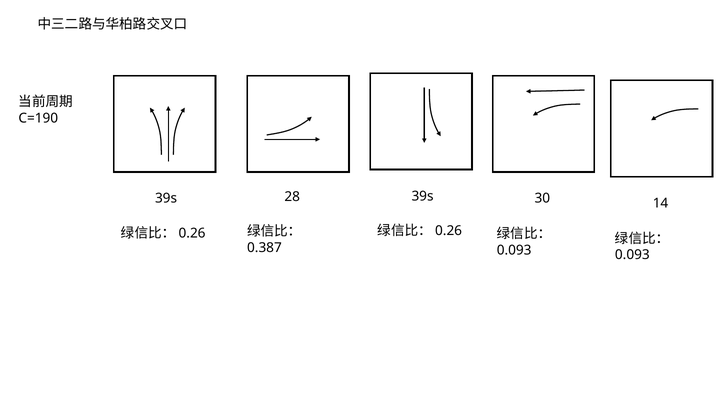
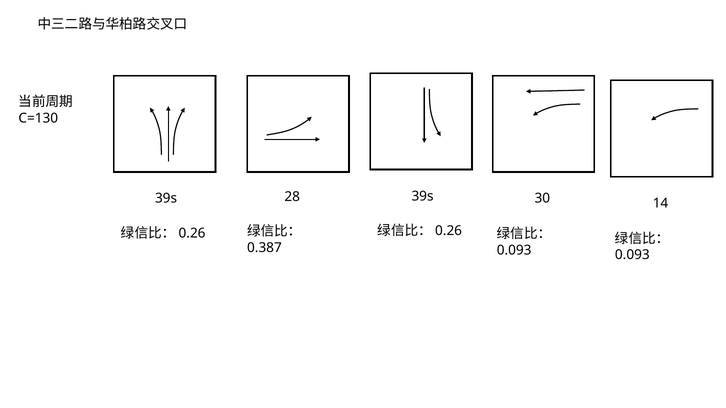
C=190: C=190 -> C=130 (38, 118)
